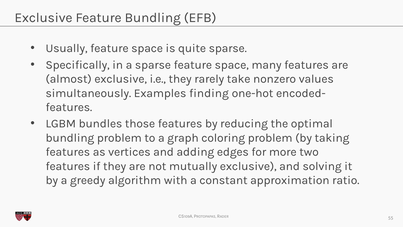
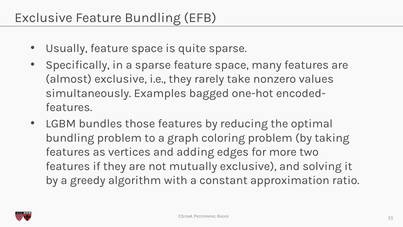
finding: finding -> bagged (209, 93)
